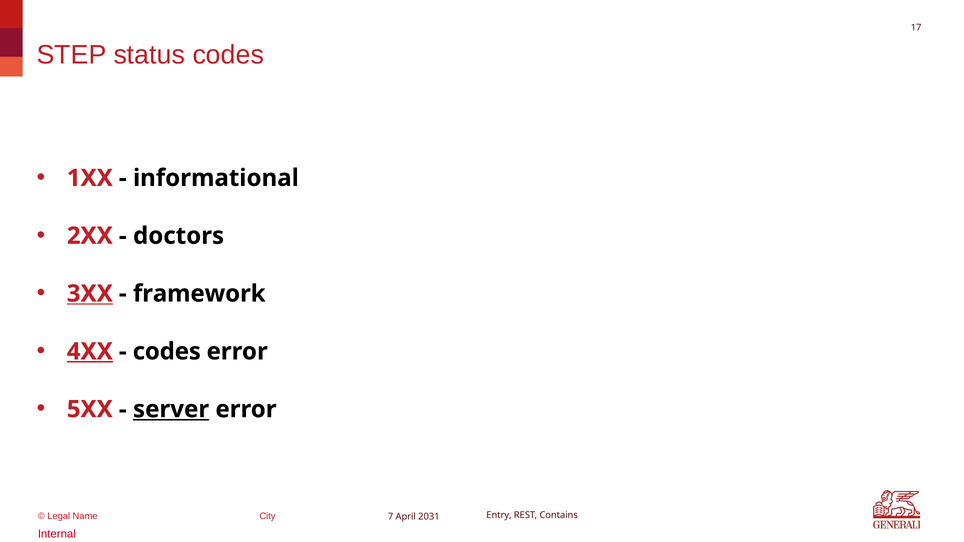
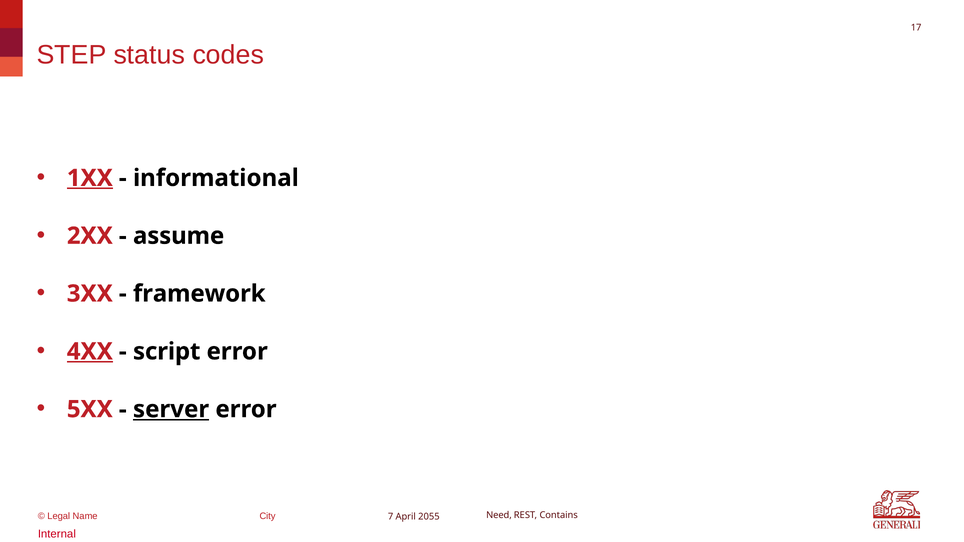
1XX underline: none -> present (90, 178)
doctors: doctors -> assume (179, 236)
3XX underline: present -> none (90, 294)
codes: codes -> script (167, 352)
Entry: Entry -> Need (499, 515)
2031: 2031 -> 2055 (429, 517)
